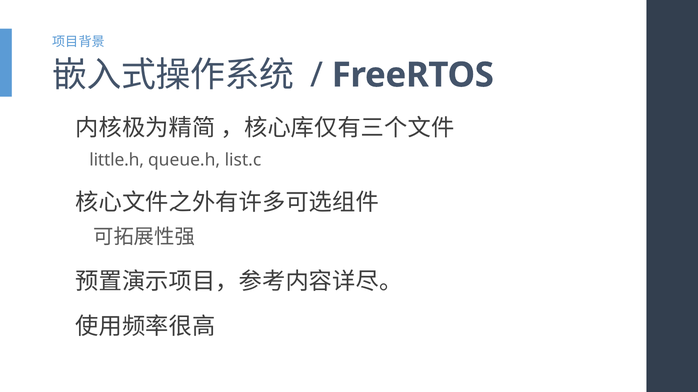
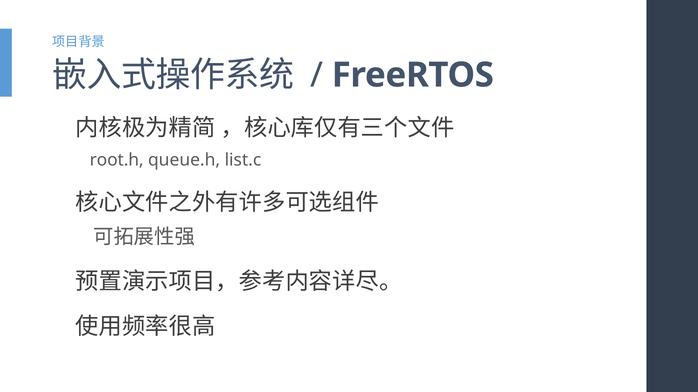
little.h: little.h -> root.h (117, 160)
